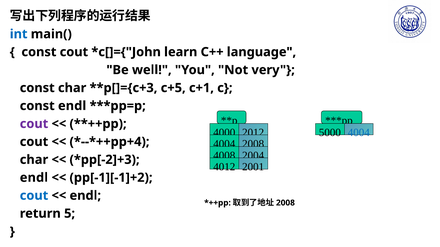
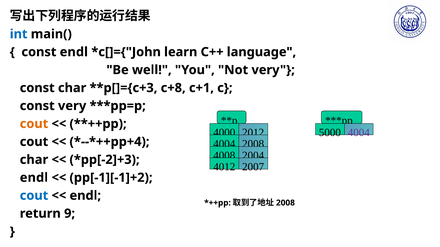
const cout: cout -> endl (74, 52)
c+5: c+5 -> c+8 (173, 88)
const endl: endl -> very (72, 106)
cout colour: purple -> orange (34, 124)
4004 colour: blue -> purple (359, 133)
2001: 2001 -> 2007 (253, 167)
5: 5 -> 9 (70, 214)
